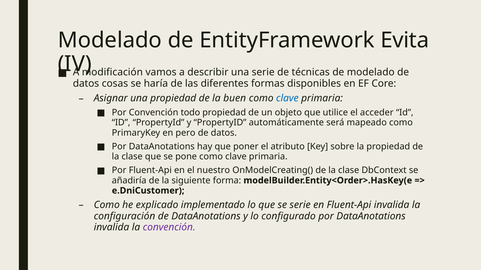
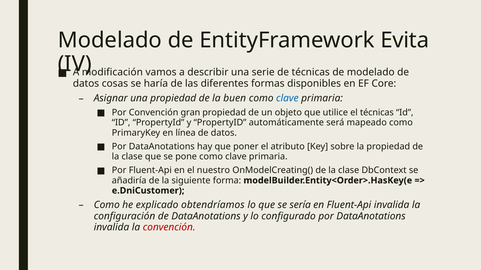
todo: todo -> gran (190, 113)
el acceder: acceder -> técnicas (377, 113)
pero: pero -> línea (186, 133)
implementado: implementado -> obtendríamos (213, 205)
se serie: serie -> sería (300, 205)
convención colour: purple -> red (169, 228)
